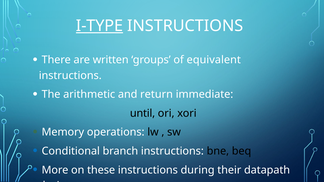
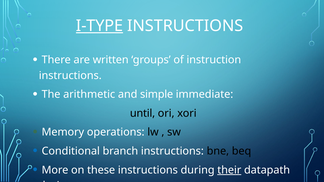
equivalent: equivalent -> instruction (214, 60)
return: return -> simple (157, 94)
their underline: none -> present (229, 170)
